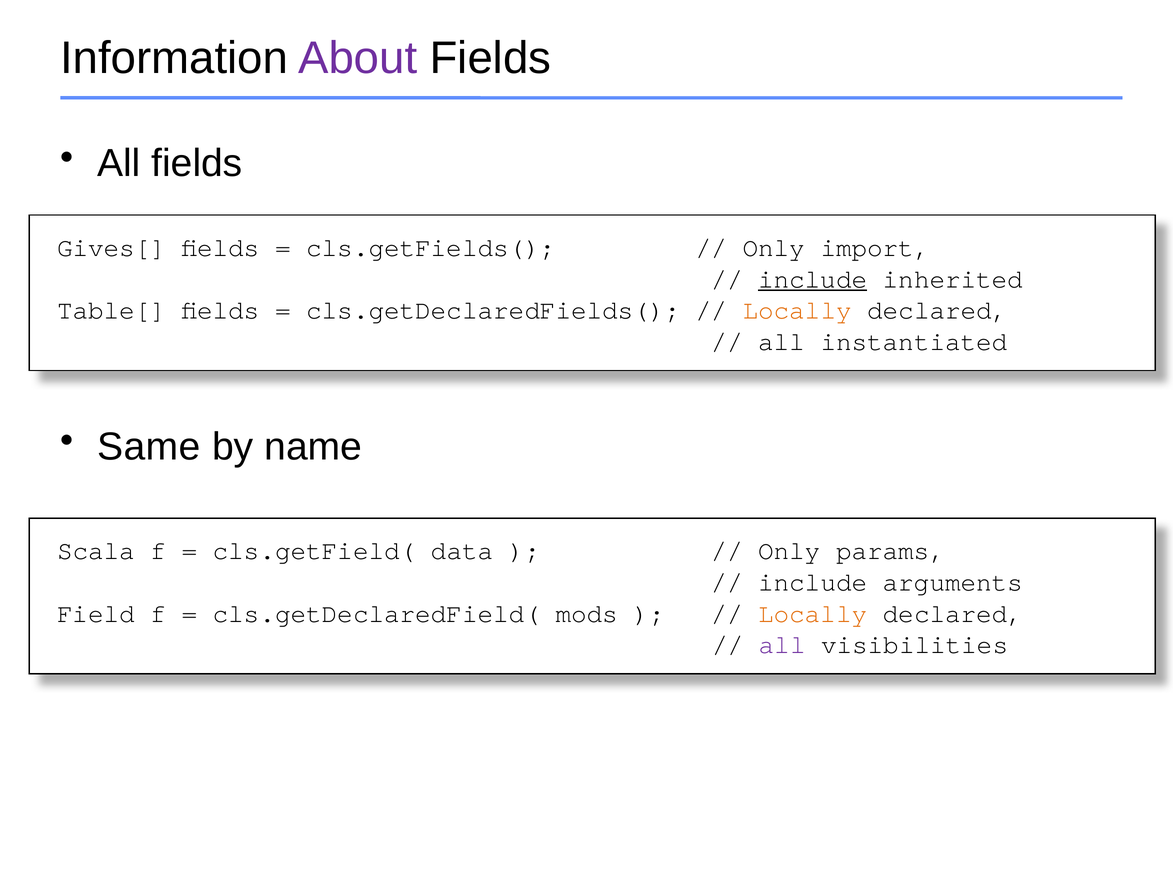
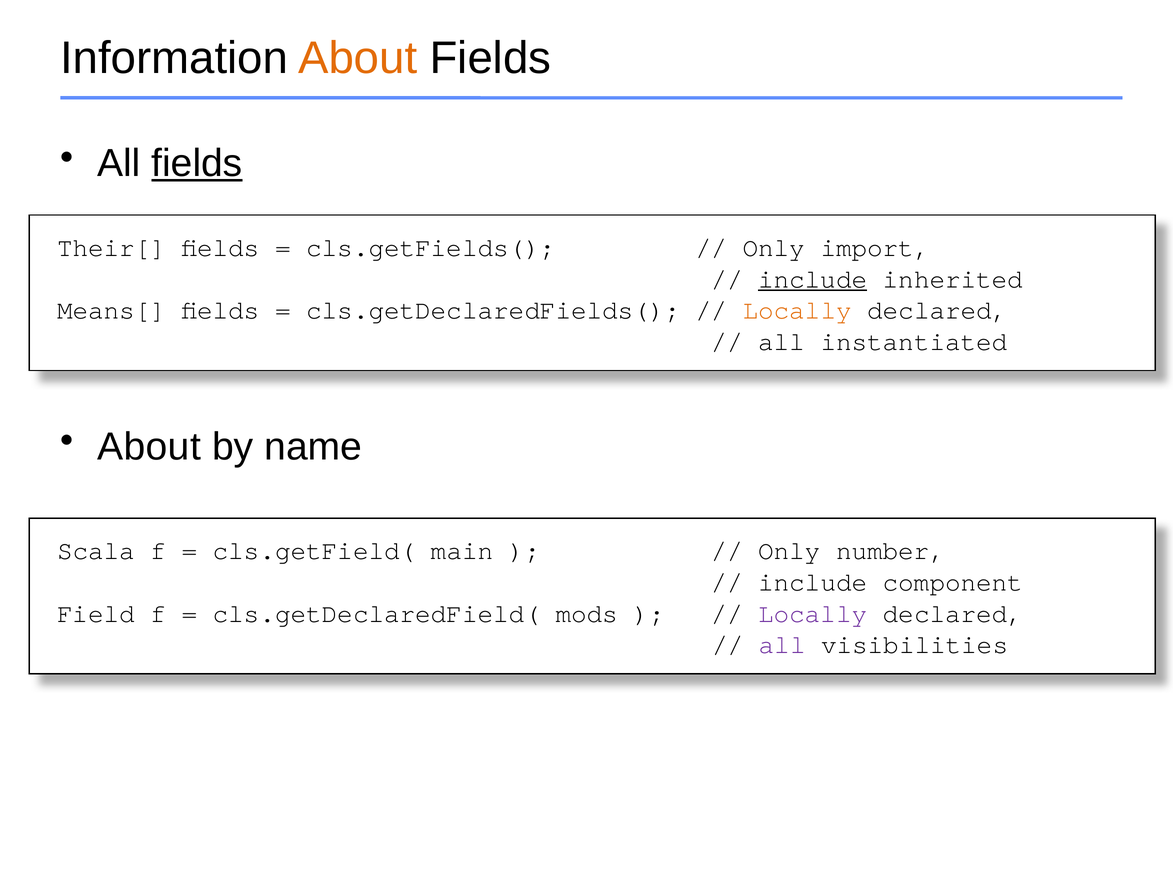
About colour: purple -> orange (358, 58)
fields underline: none -> present (197, 163)
Gives[: Gives[ -> Their[ (112, 248)
Table[: Table[ -> Means[ (112, 310)
Same: Same -> About (149, 447)
data: data -> main (462, 551)
params: params -> number (891, 551)
arguments: arguments -> component (953, 582)
Locally colour: orange -> purple (813, 613)
